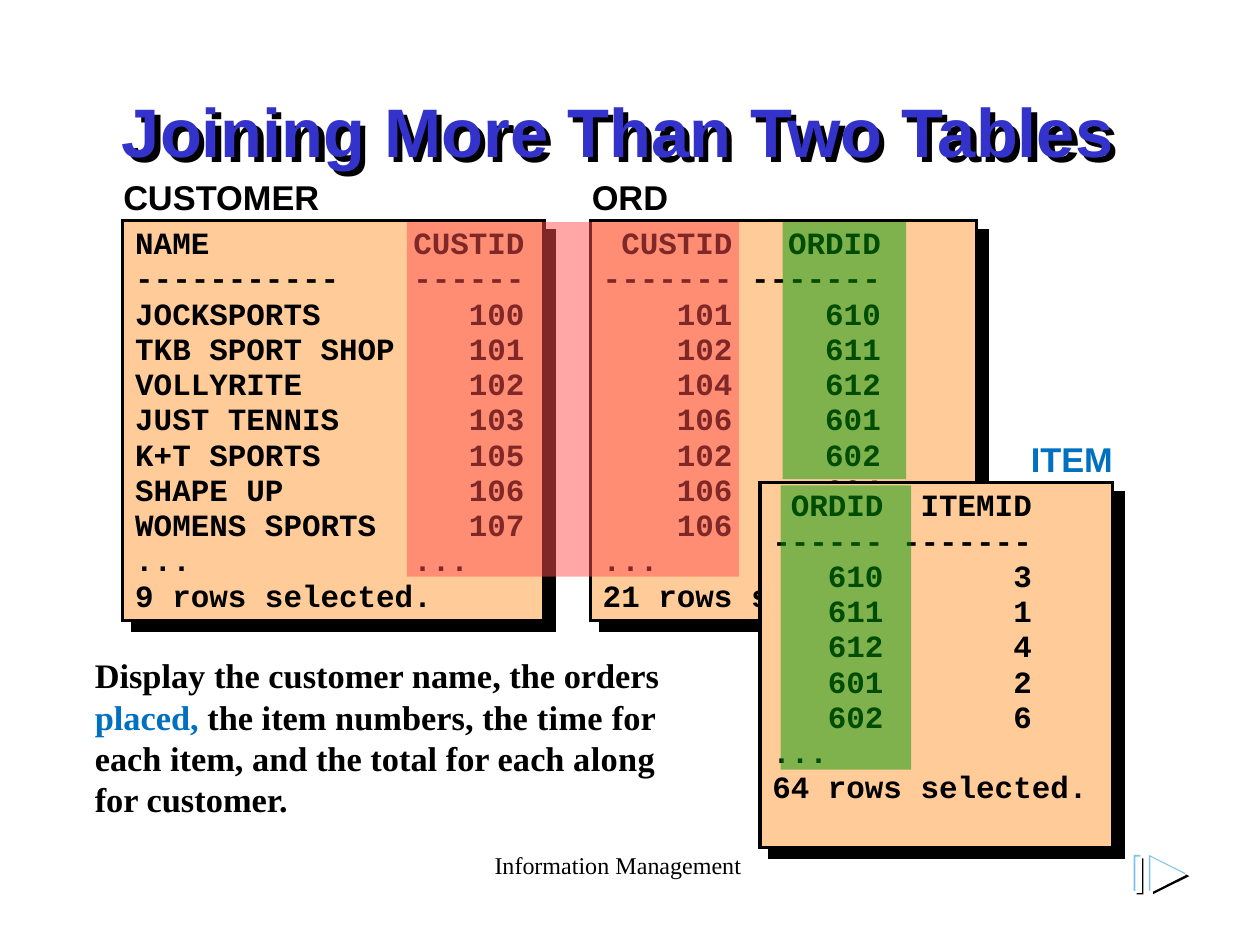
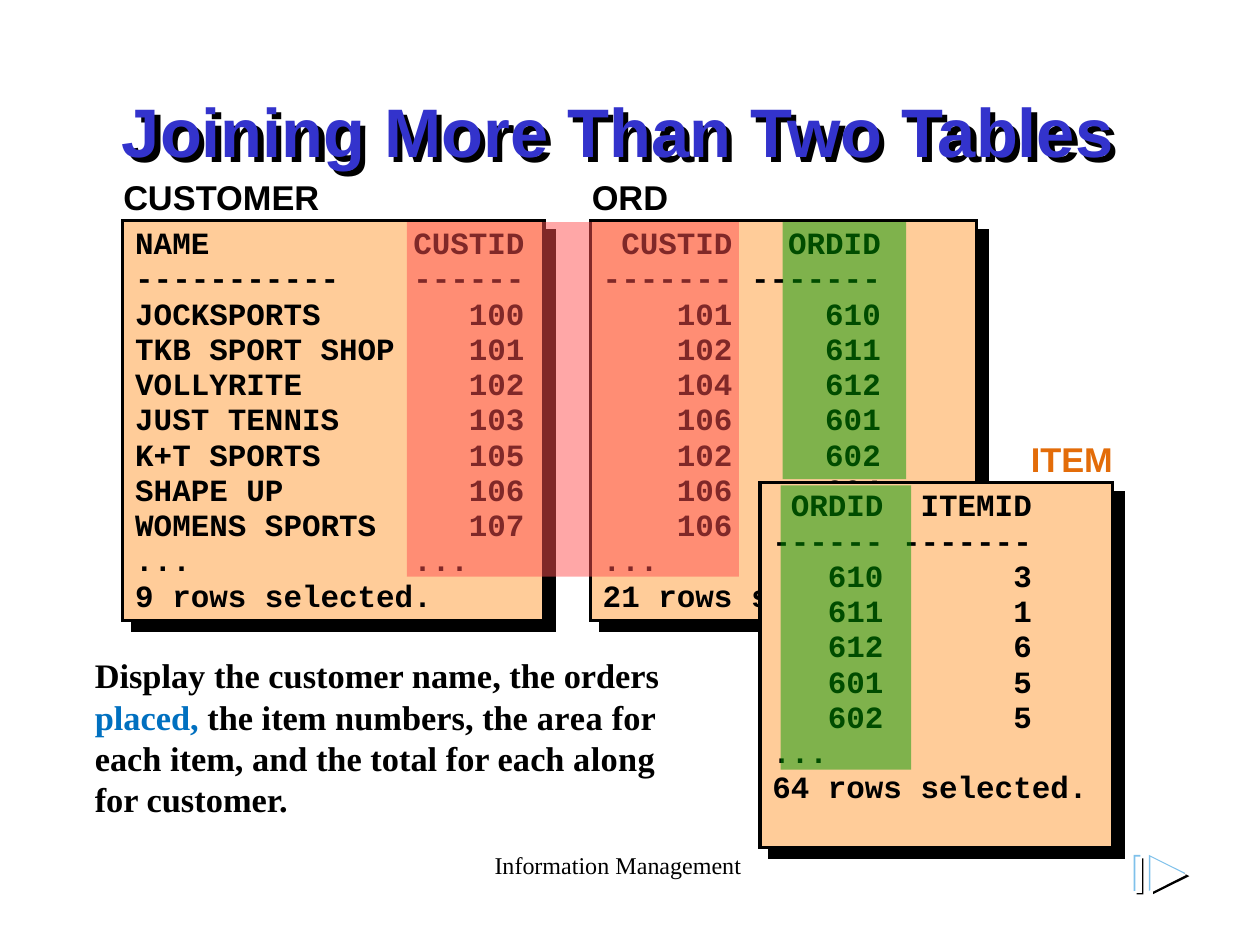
ITEM colour: blue -> orange (1072, 461)
4: 4 -> 6 (1023, 648)
2: 2 -> 5 (1023, 683)
time: time -> area (570, 719)
6: 6 -> 5 (1023, 718)
